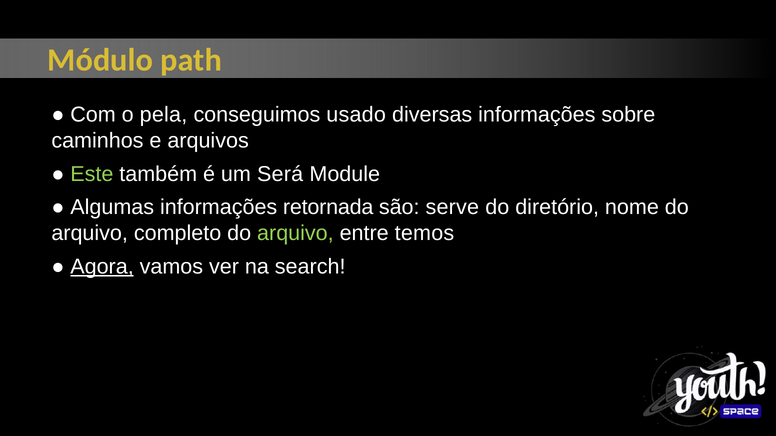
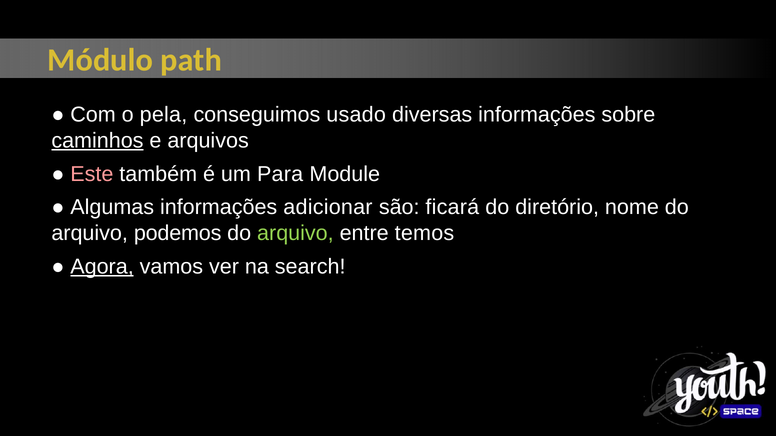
caminhos underline: none -> present (97, 141)
Este colour: light green -> pink (92, 174)
Será: Será -> Para (280, 174)
retornada: retornada -> adicionar (328, 208)
serve: serve -> ficará (452, 208)
completo: completo -> podemos (178, 233)
